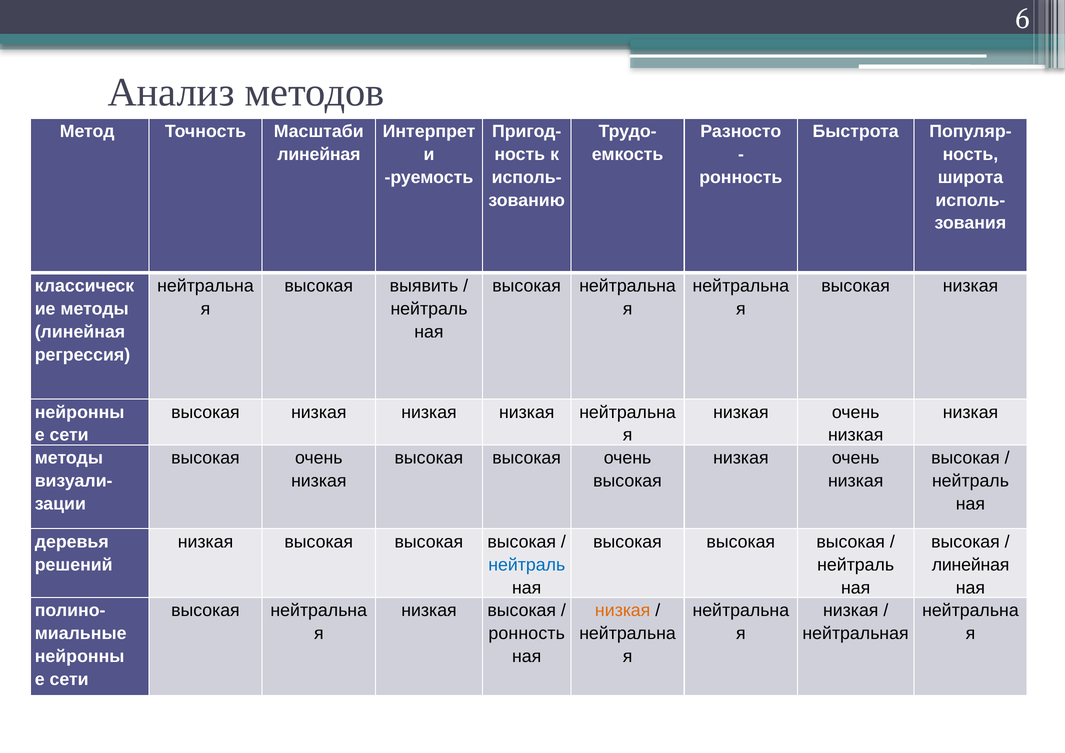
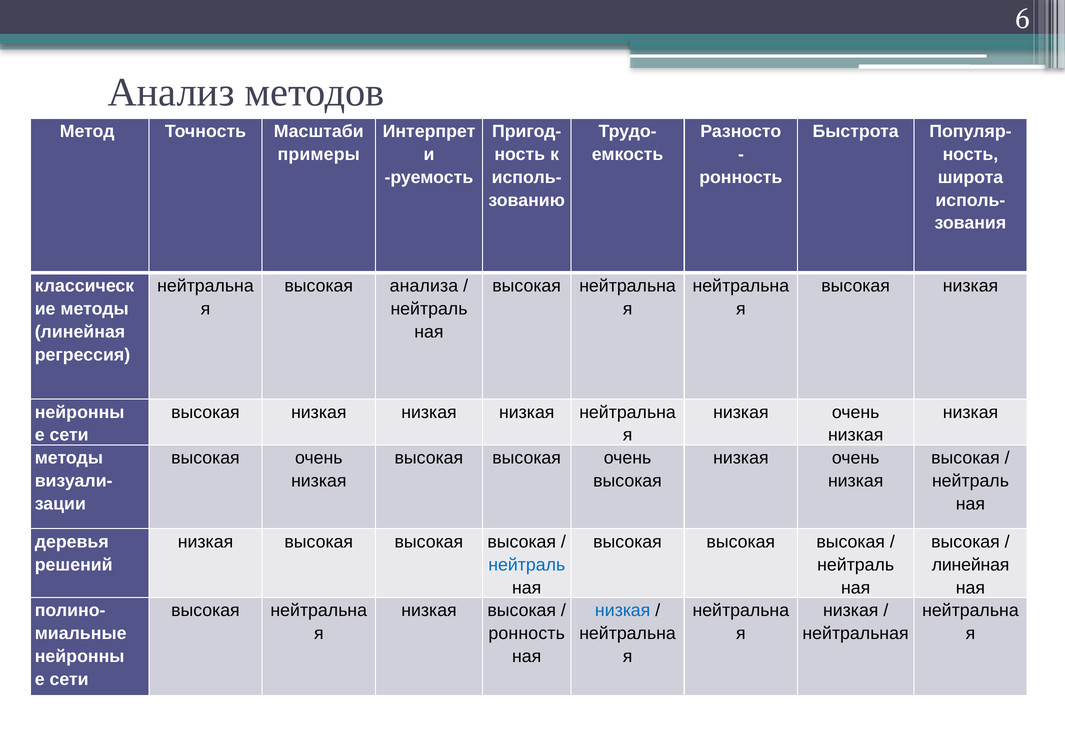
линейная: линейная -> примеры (319, 154)
выявить: выявить -> анализа (424, 286)
низкая colour: orange -> blue (623, 611)
